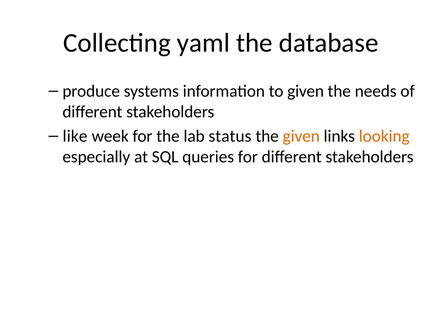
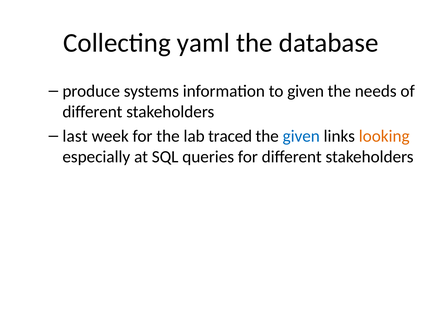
like: like -> last (75, 136)
status: status -> traced (230, 136)
given colour: orange -> blue (301, 136)
